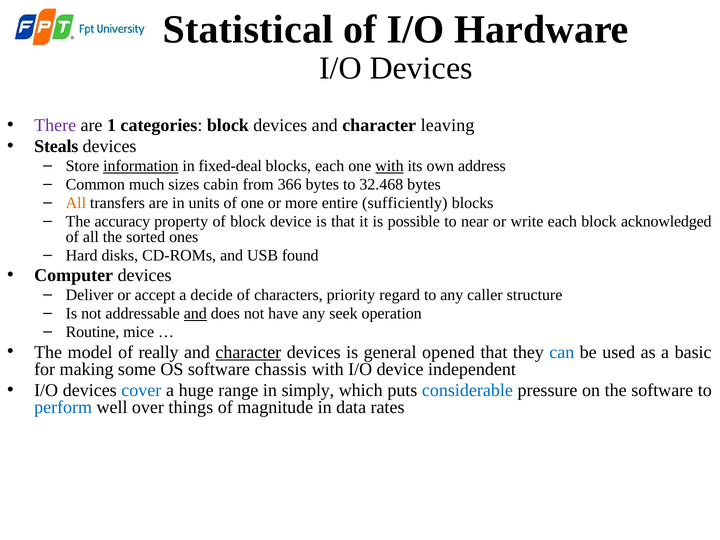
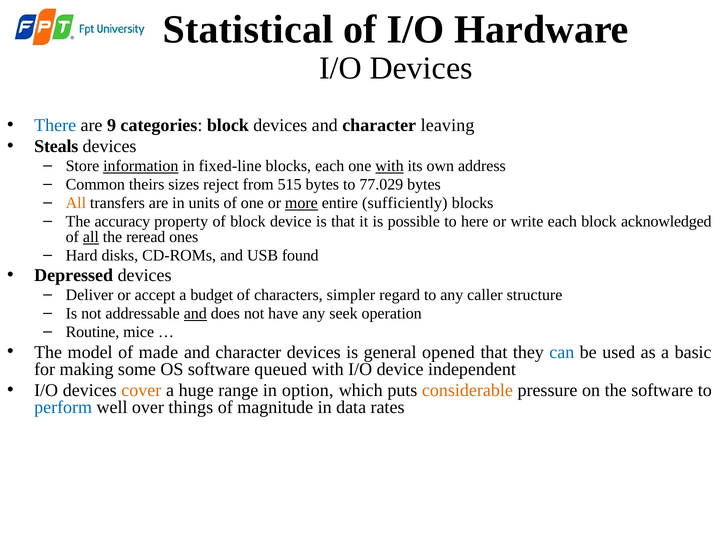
There colour: purple -> blue (55, 126)
1: 1 -> 9 (112, 126)
fixed-deal: fixed-deal -> fixed-line (230, 166)
much: much -> theirs (147, 185)
cabin: cabin -> reject (221, 185)
366: 366 -> 515 (290, 185)
32.468: 32.468 -> 77.029 (381, 185)
more underline: none -> present (301, 203)
near: near -> here (475, 222)
all underline: none -> present (91, 237)
sorted: sorted -> reread (146, 237)
Computer: Computer -> Depressed (74, 275)
decide: decide -> budget (212, 295)
priority: priority -> simpler (351, 295)
really: really -> made (158, 352)
character underline: present -> none (248, 352)
chassis: chassis -> queued (281, 369)
cover colour: blue -> orange (141, 390)
simply: simply -> option (308, 390)
considerable colour: blue -> orange (467, 390)
